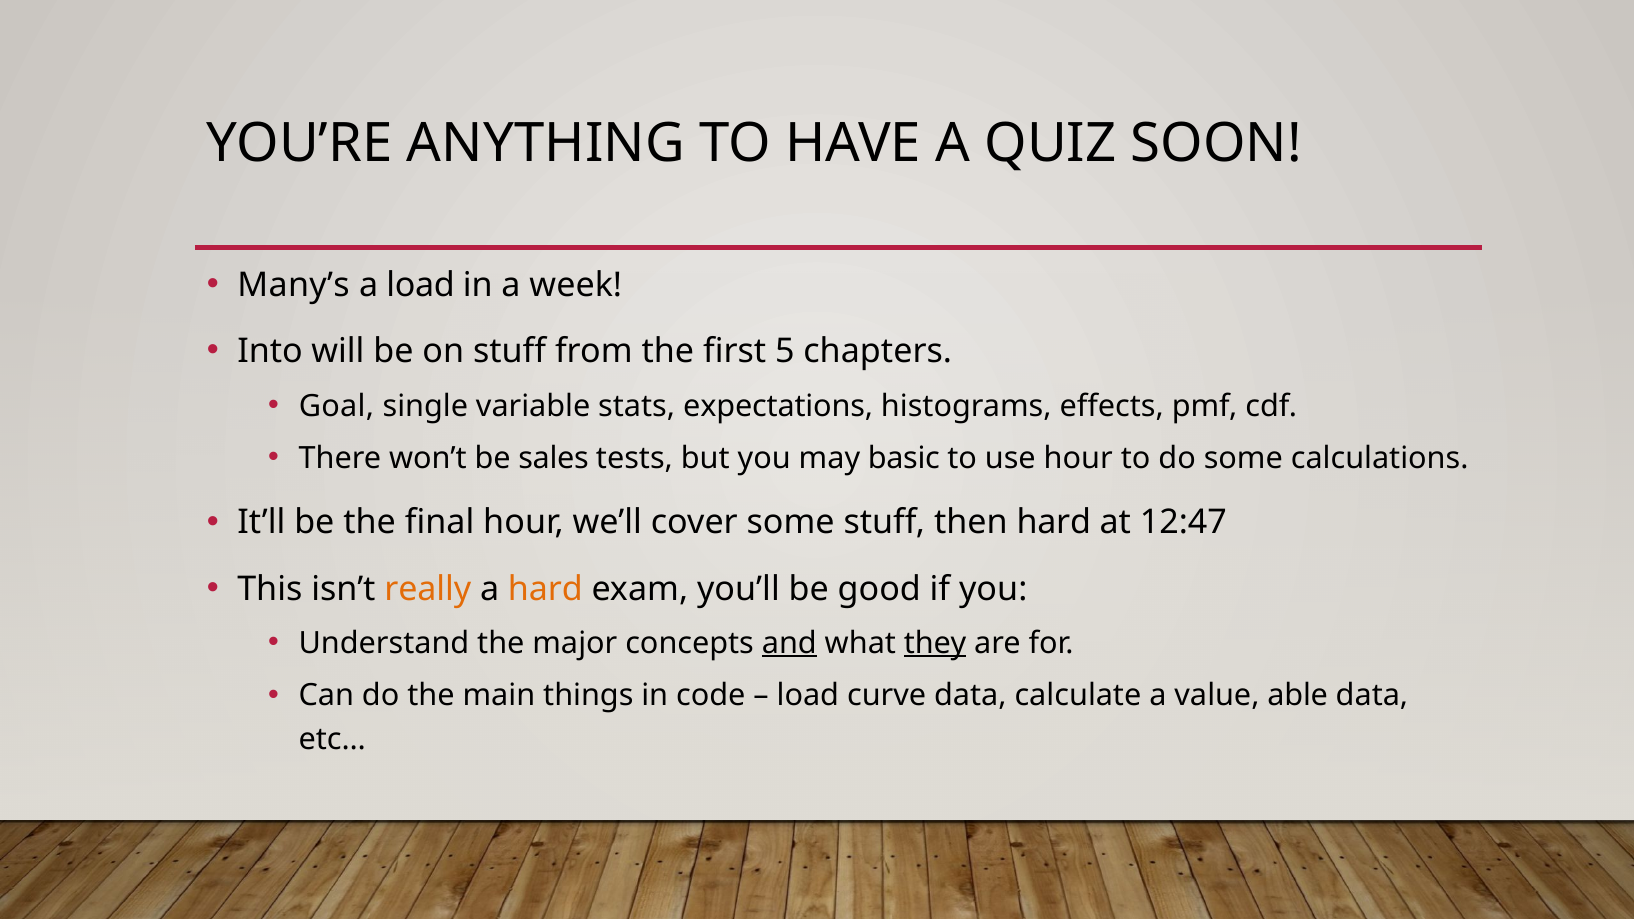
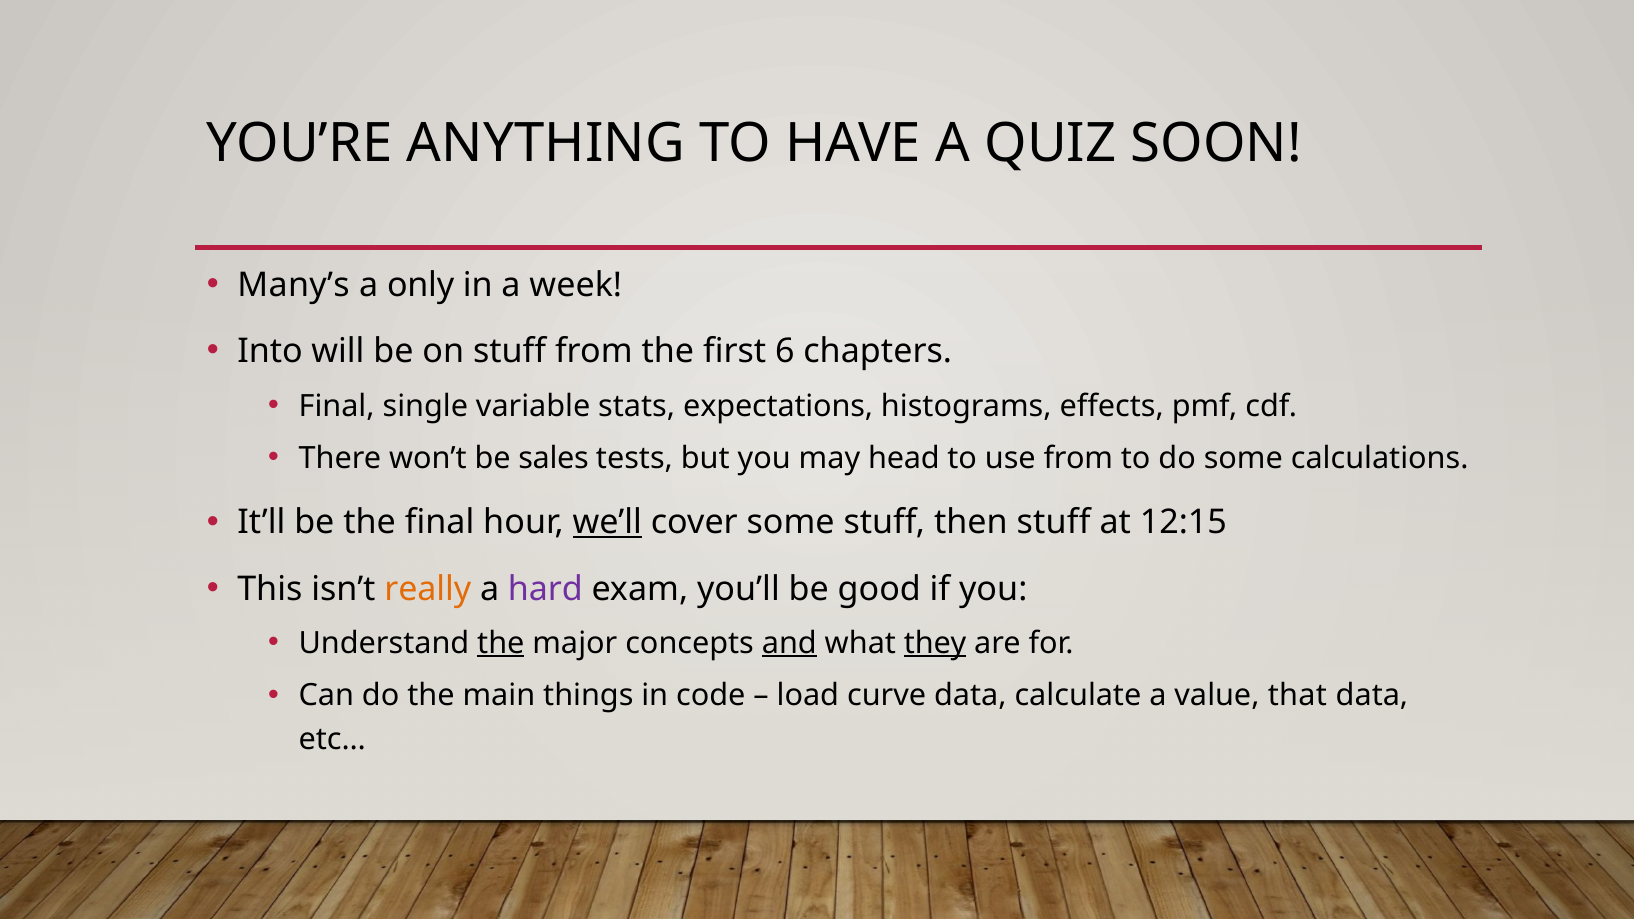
a load: load -> only (421, 286)
5: 5 -> 6 (785, 352)
Goal: Goal -> Final (337, 406)
basic: basic -> head (904, 459)
use hour: hour -> from (1078, 459)
we’ll underline: none -> present (607, 523)
then hard: hard -> stuff (1054, 523)
12:47: 12:47 -> 12:15 (1183, 523)
hard colour: orange -> purple (545, 589)
the underline: none -> present (501, 643)
able: able -> that (1297, 696)
